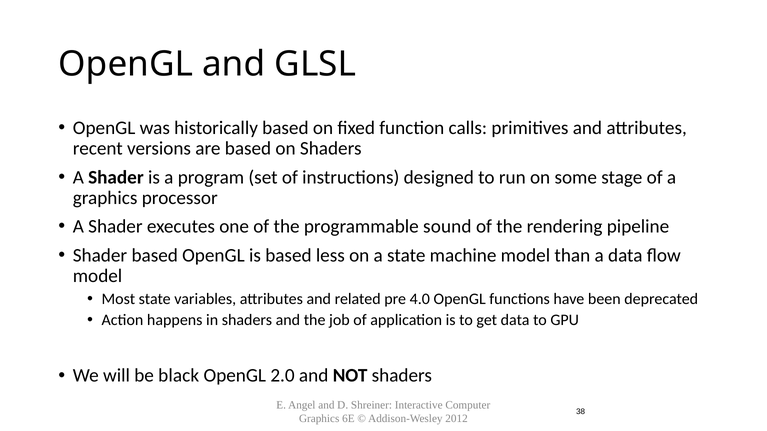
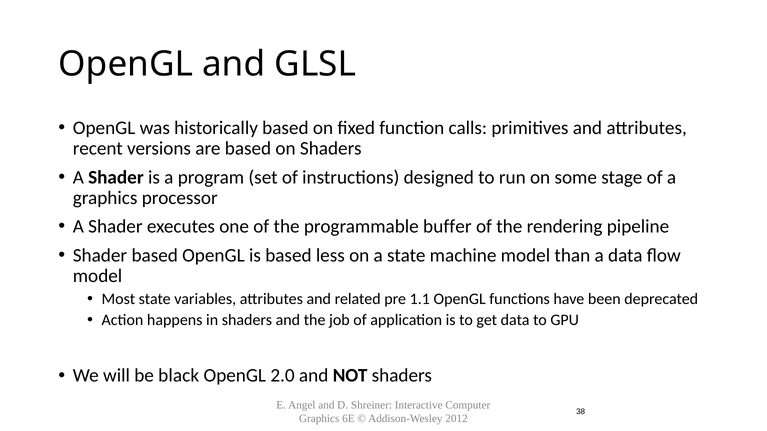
sound: sound -> buffer (447, 227)
4.0: 4.0 -> 1.1 (420, 299)
